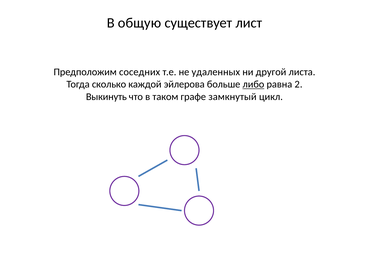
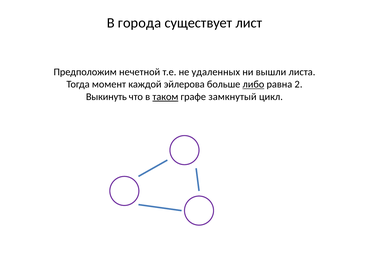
общую: общую -> города (140, 23)
соседних: соседних -> нечетной (140, 72)
другой: другой -> вышли (271, 72)
сколько: сколько -> момент (109, 84)
таком underline: none -> present (165, 97)
